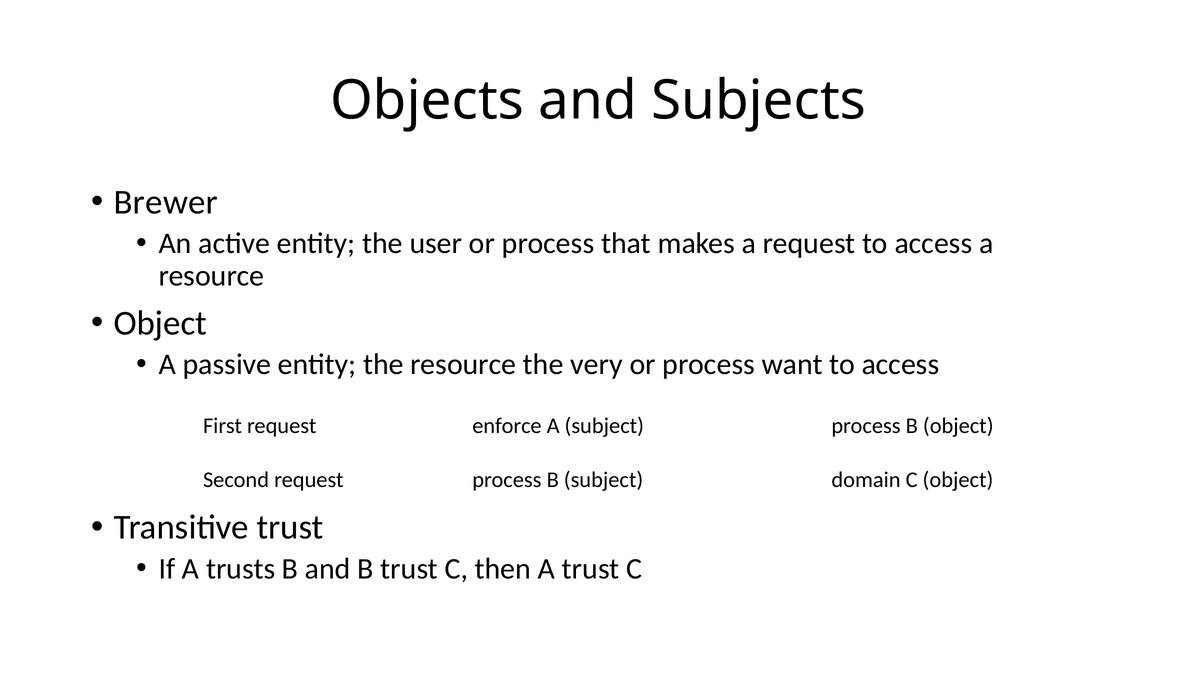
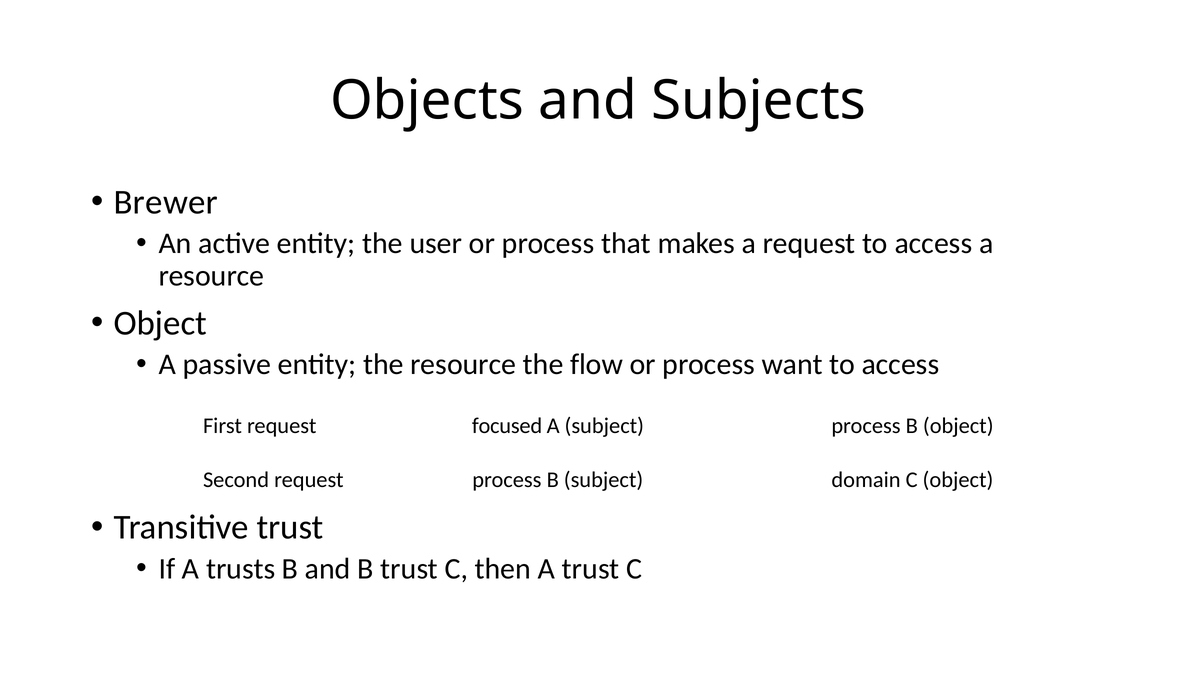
very: very -> flow (596, 365)
enforce: enforce -> focused (507, 426)
